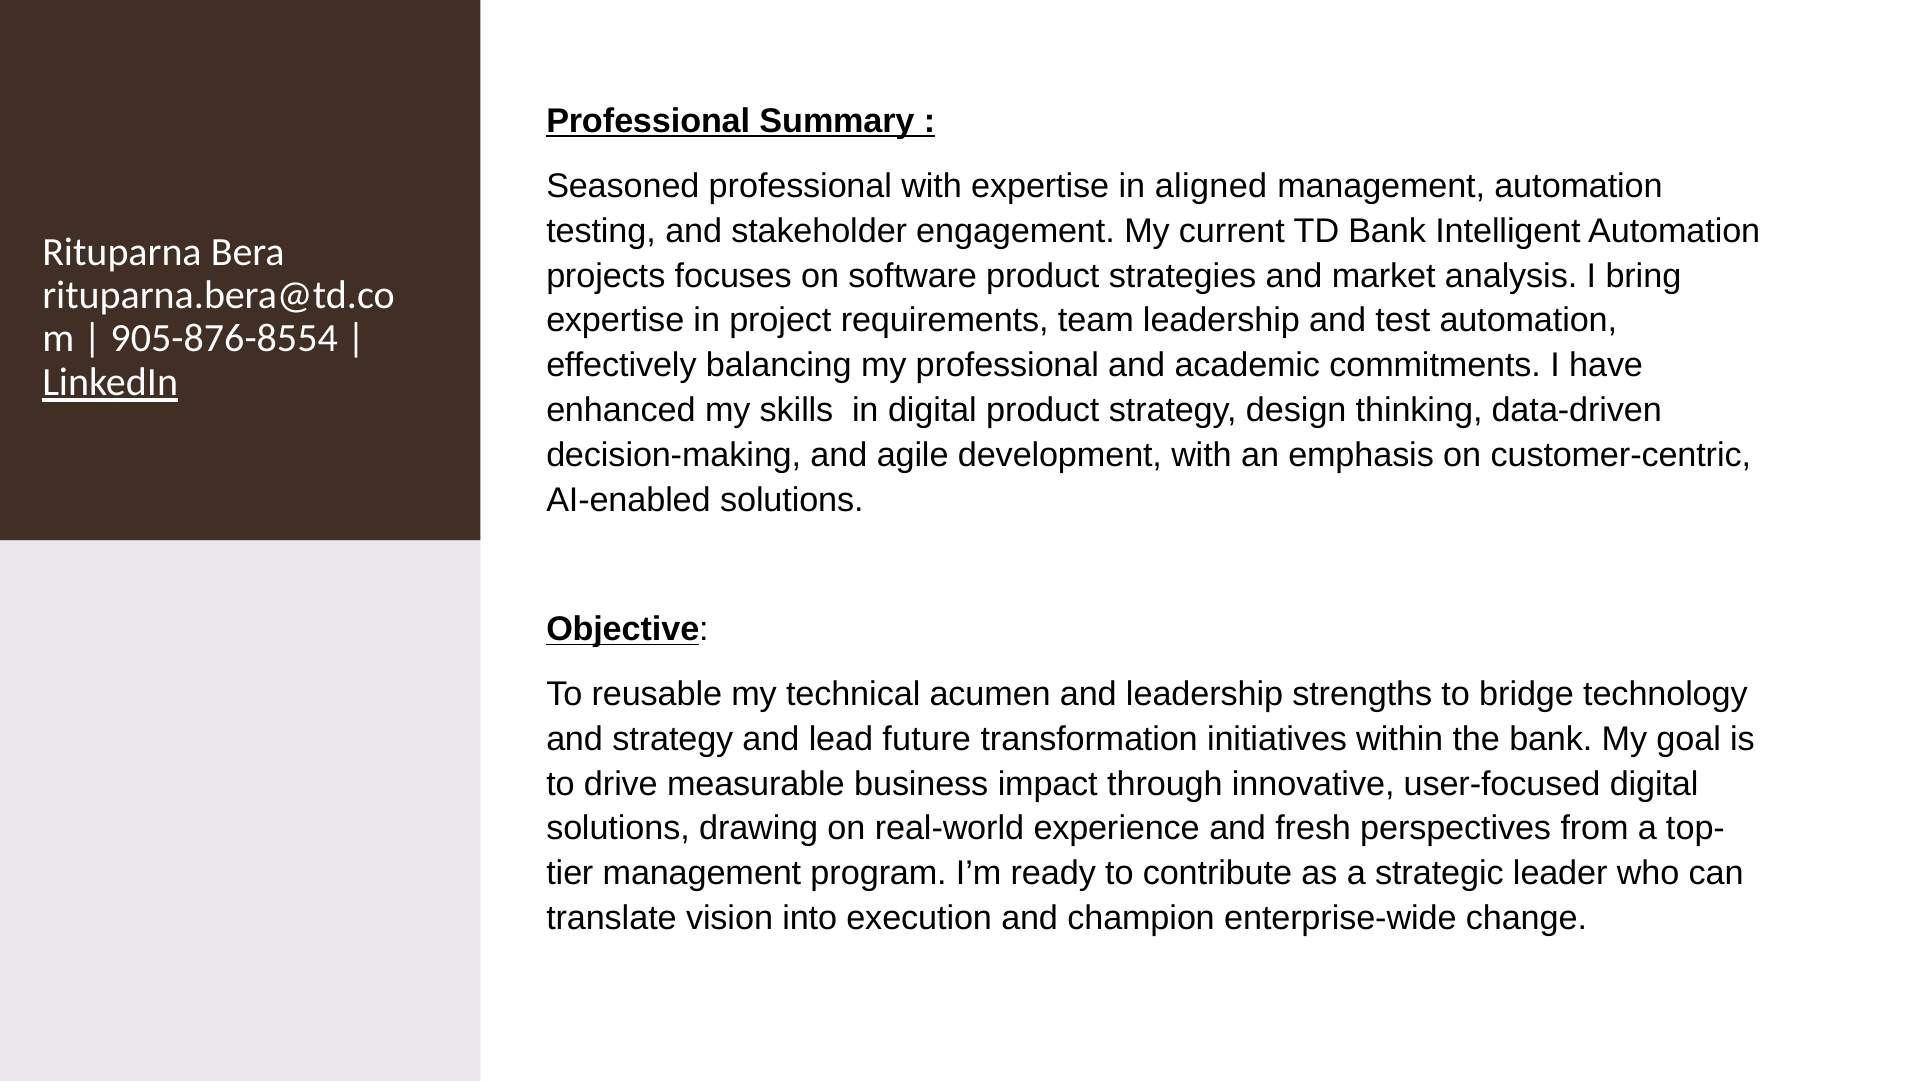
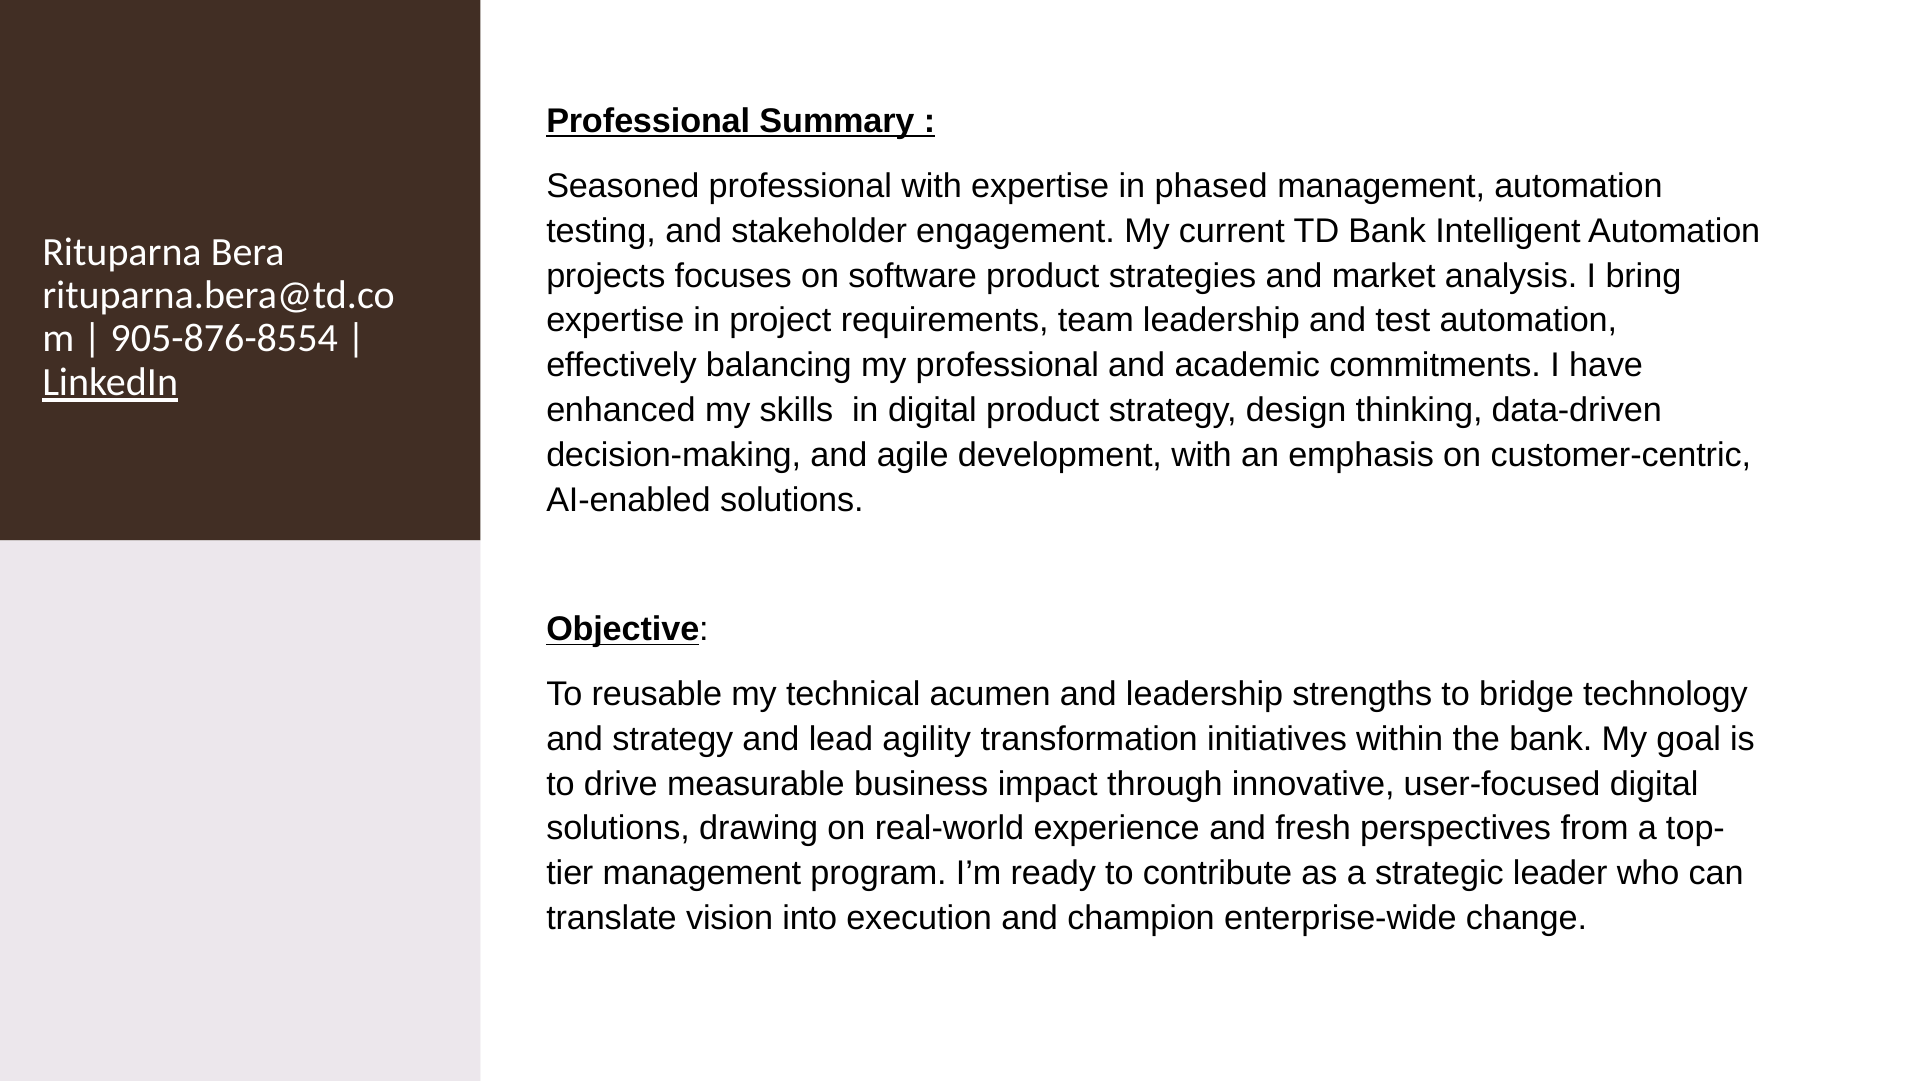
aligned: aligned -> phased (1211, 186)
future: future -> agility (927, 739)
